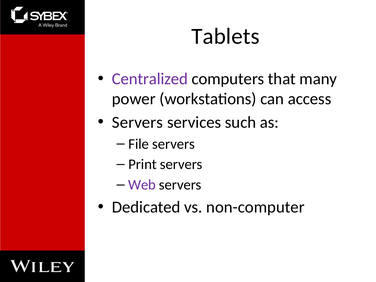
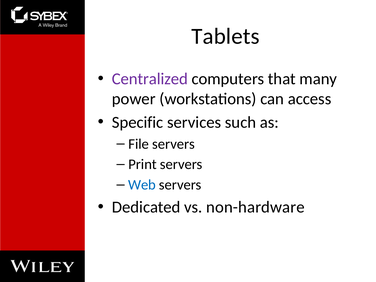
Servers: Servers -> Specific (138, 122)
Web colour: purple -> blue (142, 185)
non-computer: non-computer -> non-hardware (255, 207)
